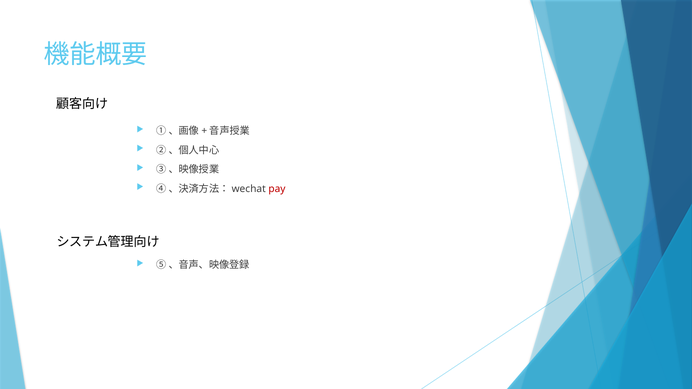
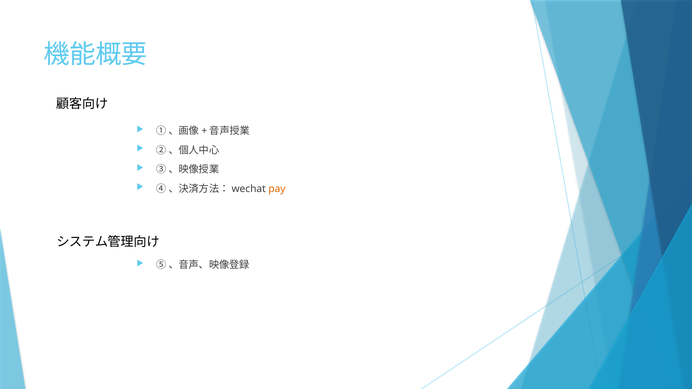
pay colour: red -> orange (277, 189)
